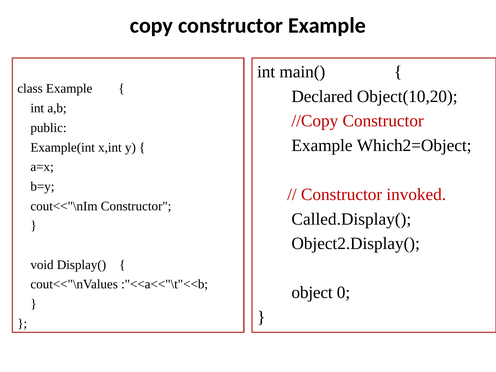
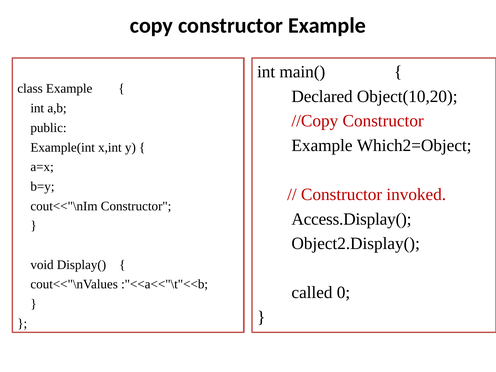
Called.Display(: Called.Display( -> Access.Display( (351, 219)
object: object -> called (312, 293)
